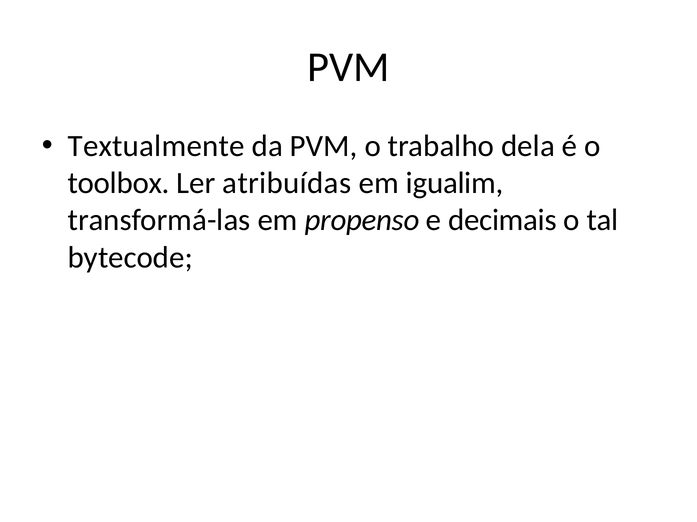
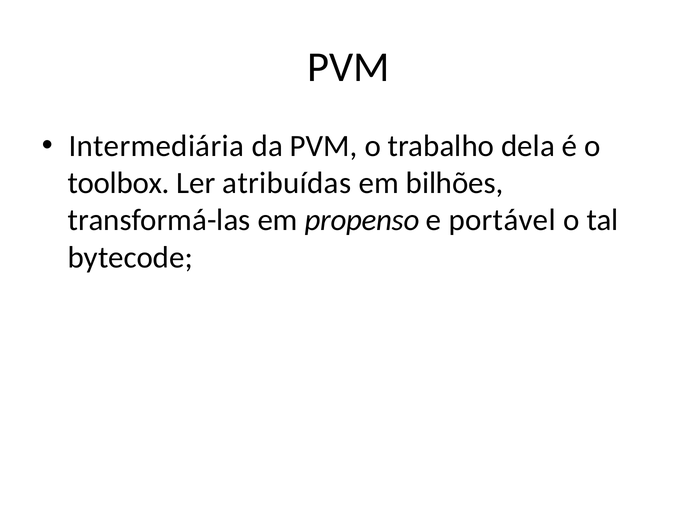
Textualmente: Textualmente -> Intermediária (156, 146)
igualim: igualim -> bilhões (455, 183)
decimais: decimais -> portável (502, 221)
